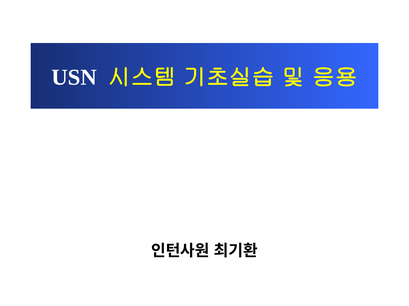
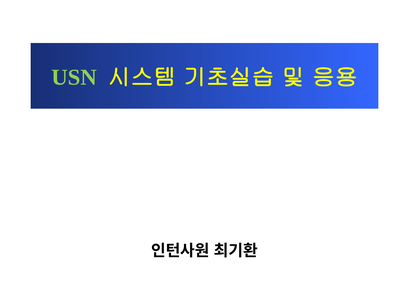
USN colour: white -> light green (74, 78)
